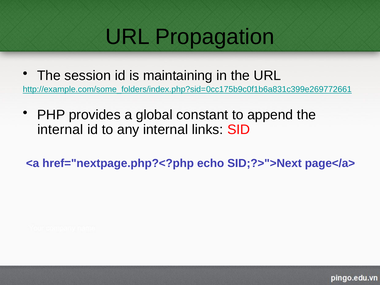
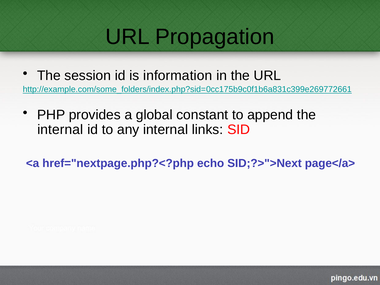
maintaining: maintaining -> information (178, 76)
